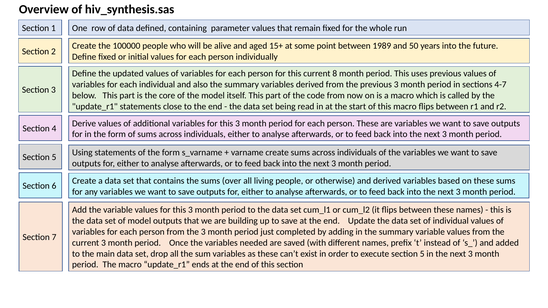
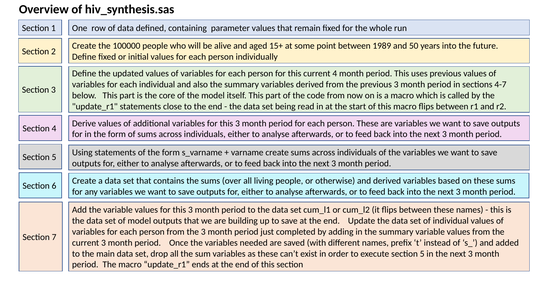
current 8: 8 -> 4 (335, 74)
